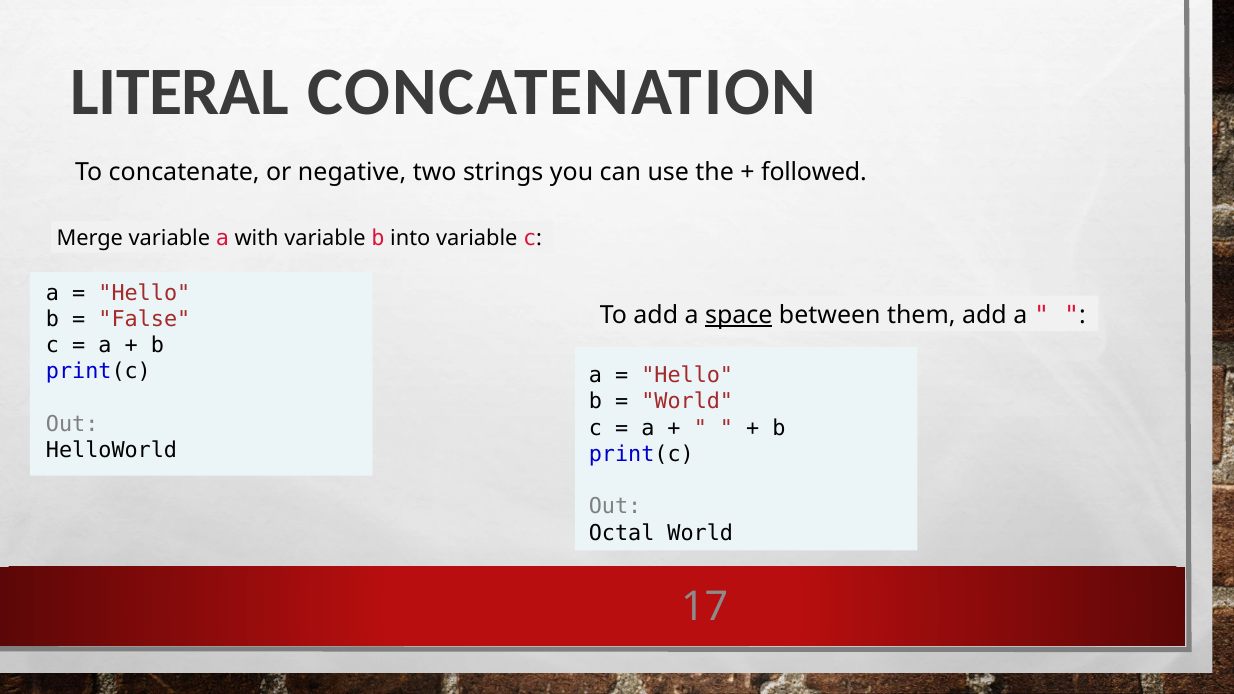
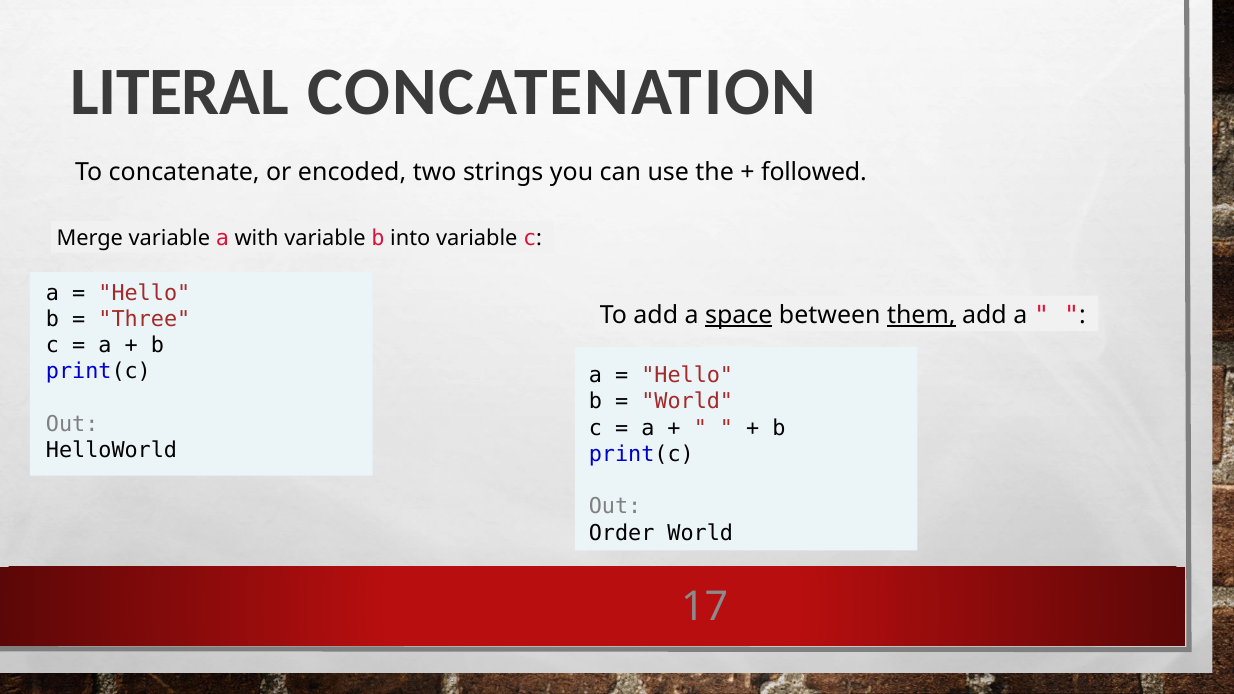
negative: negative -> encoded (352, 172)
them underline: none -> present (921, 315)
False: False -> Three (144, 319)
Octal: Octal -> Order (622, 533)
